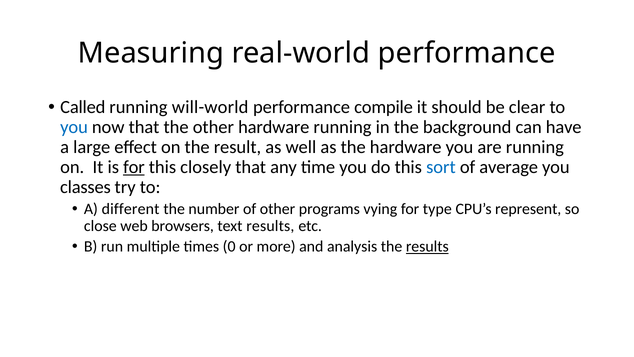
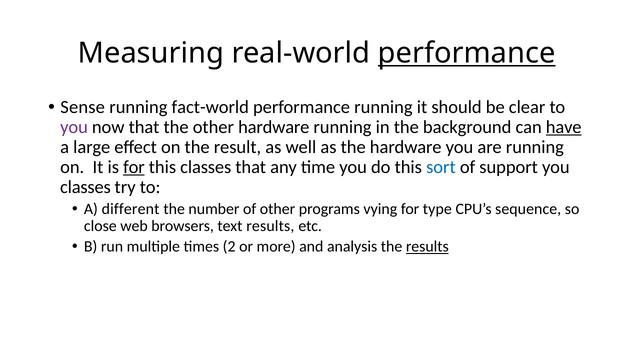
performance underline: none -> present (467, 53)
Called: Called -> Sense (83, 107)
will-world: will-world -> fact-world (210, 107)
performance compile: compile -> running (383, 107)
you colour: blue -> purple (74, 127)
have underline: none -> present (564, 127)
this closely: closely -> classes (206, 167)
average: average -> support (509, 167)
represent: represent -> sequence (528, 209)
0: 0 -> 2 (229, 246)
